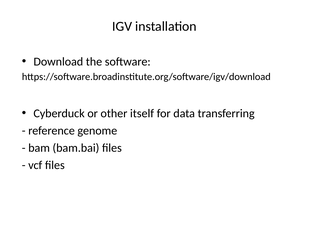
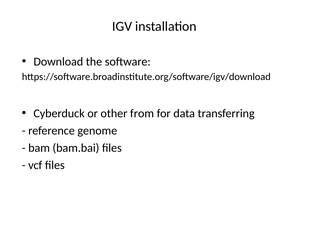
itself: itself -> from (142, 114)
